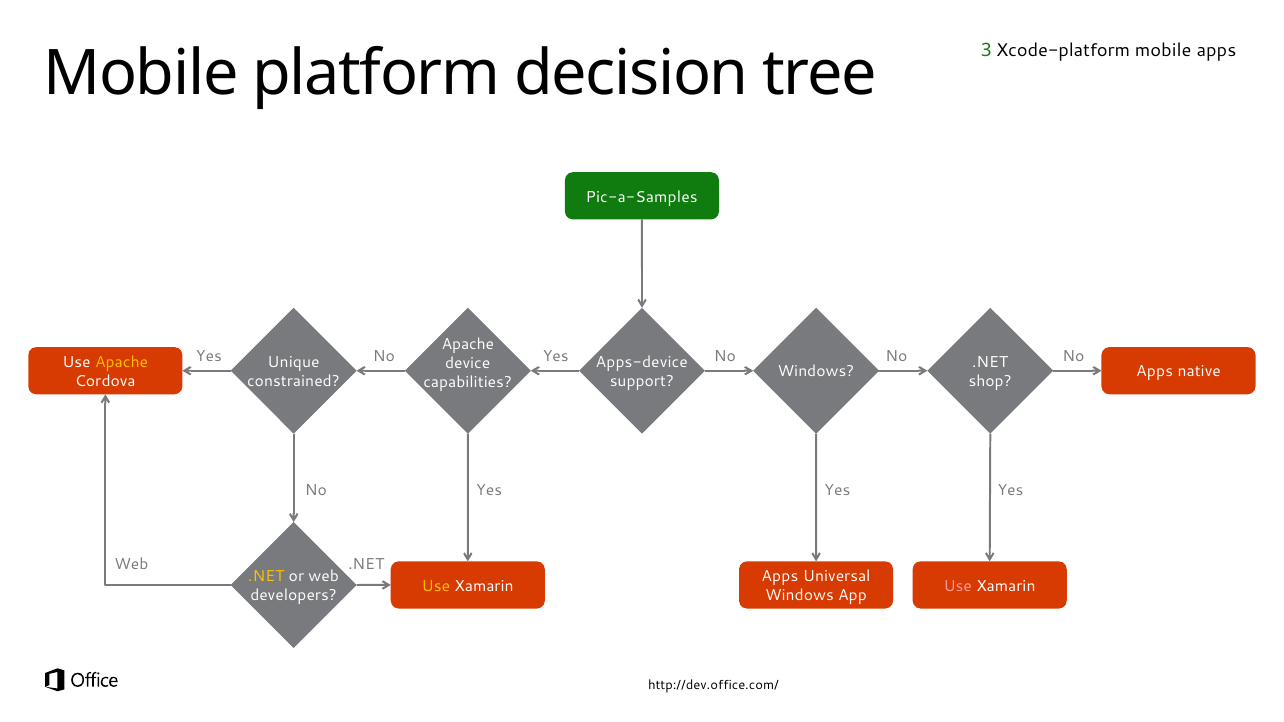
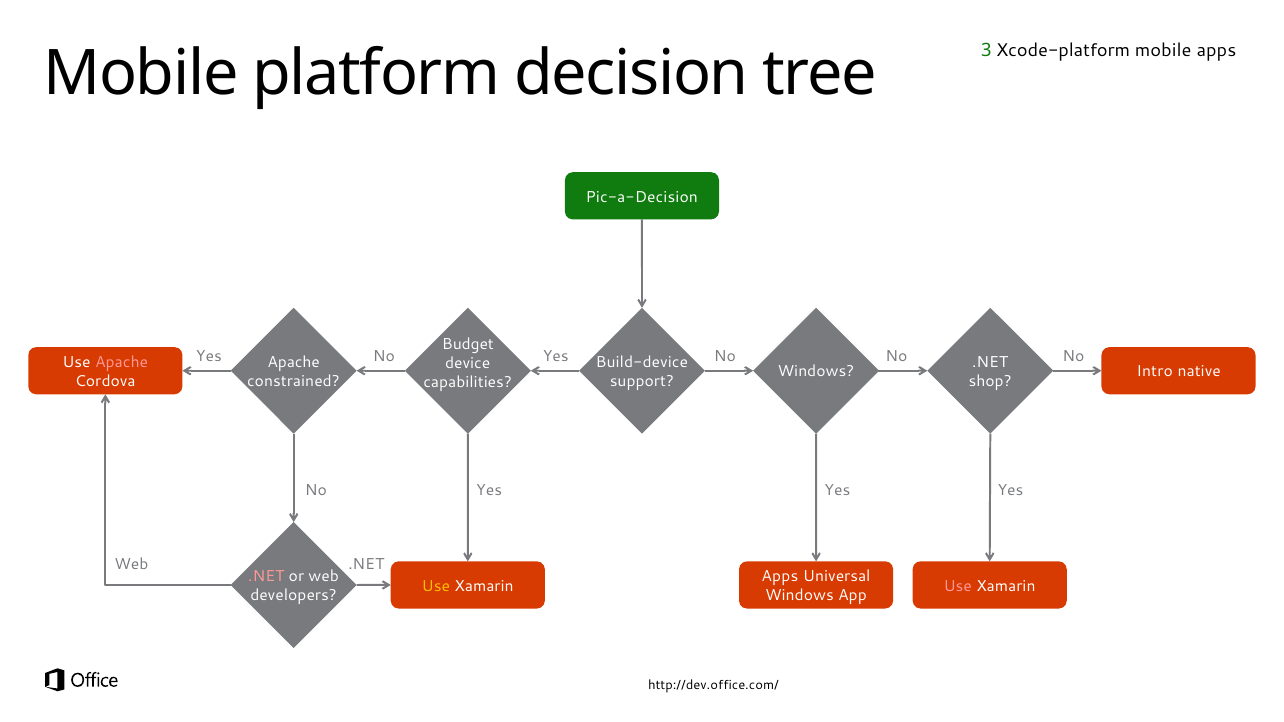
Pic-a-Samples: Pic-a-Samples -> Pic-a-Decision (642, 197)
Apache: Apache -> Budget (468, 344)
Apache colour: yellow -> pink (122, 362)
Unique: Unique -> Apache (294, 362)
Apps-device: Apps-device -> Build-device (642, 362)
Apps: Apps -> Intro (1155, 372)
.NET colour: yellow -> pink (266, 577)
